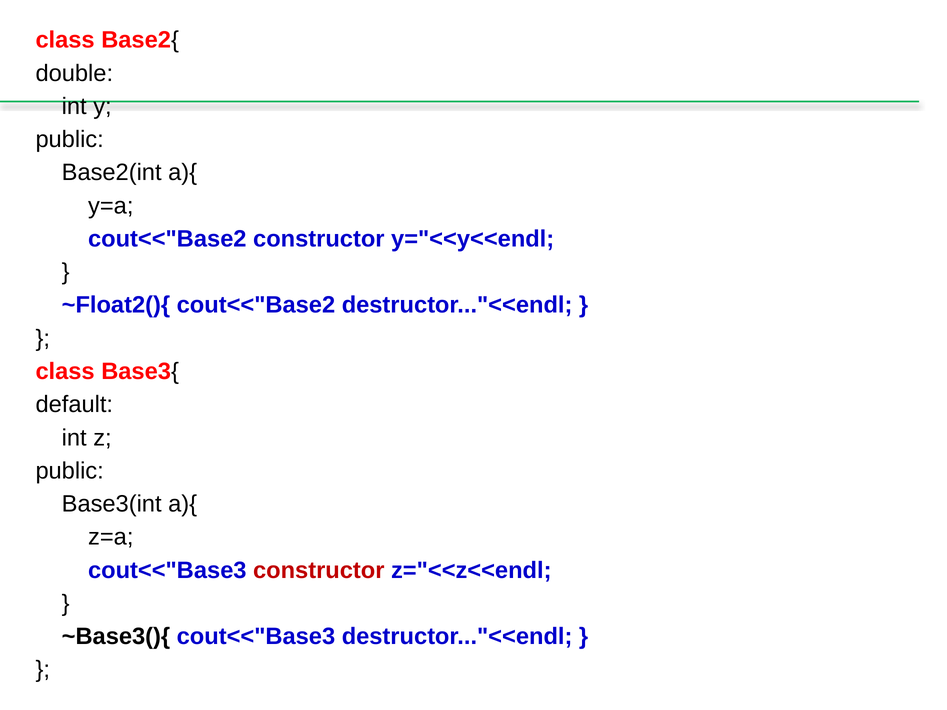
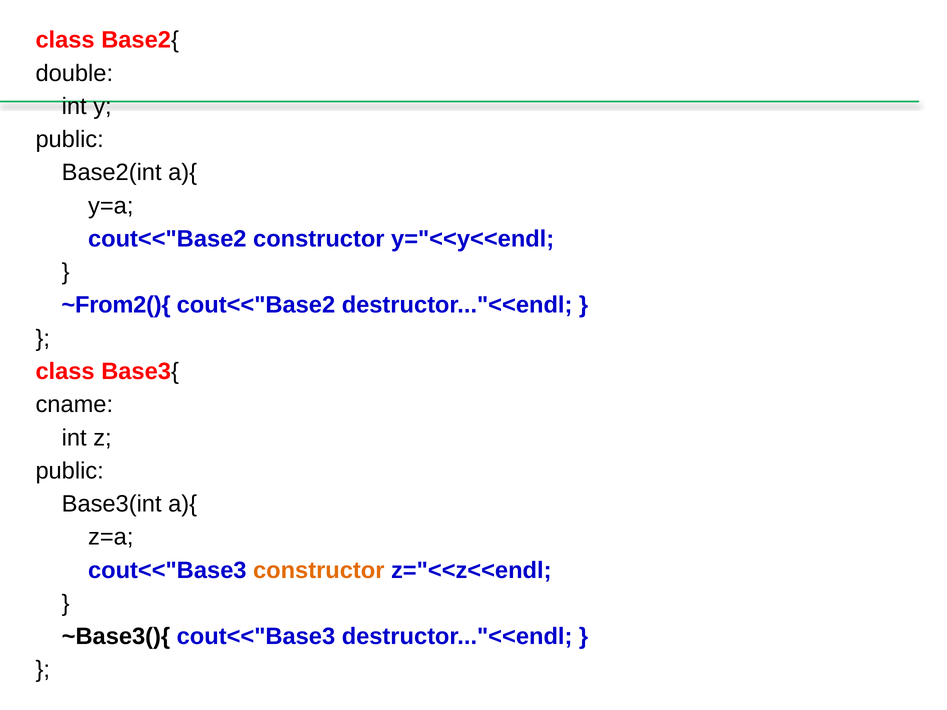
~Float2(){: ~Float2(){ -> ~From2(){ (116, 305)
default: default -> cname (74, 405)
constructor colour: red -> orange (319, 570)
